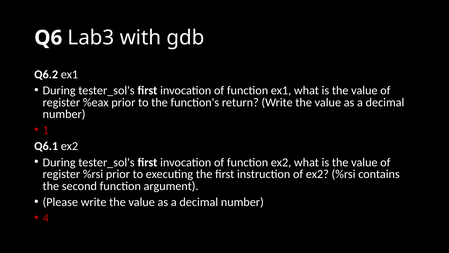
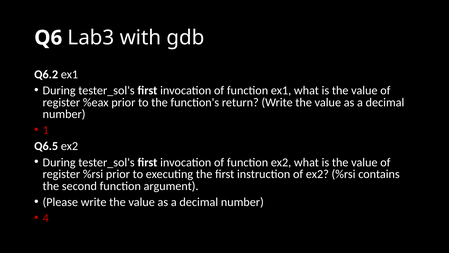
Q6.1: Q6.1 -> Q6.5 (46, 146)
